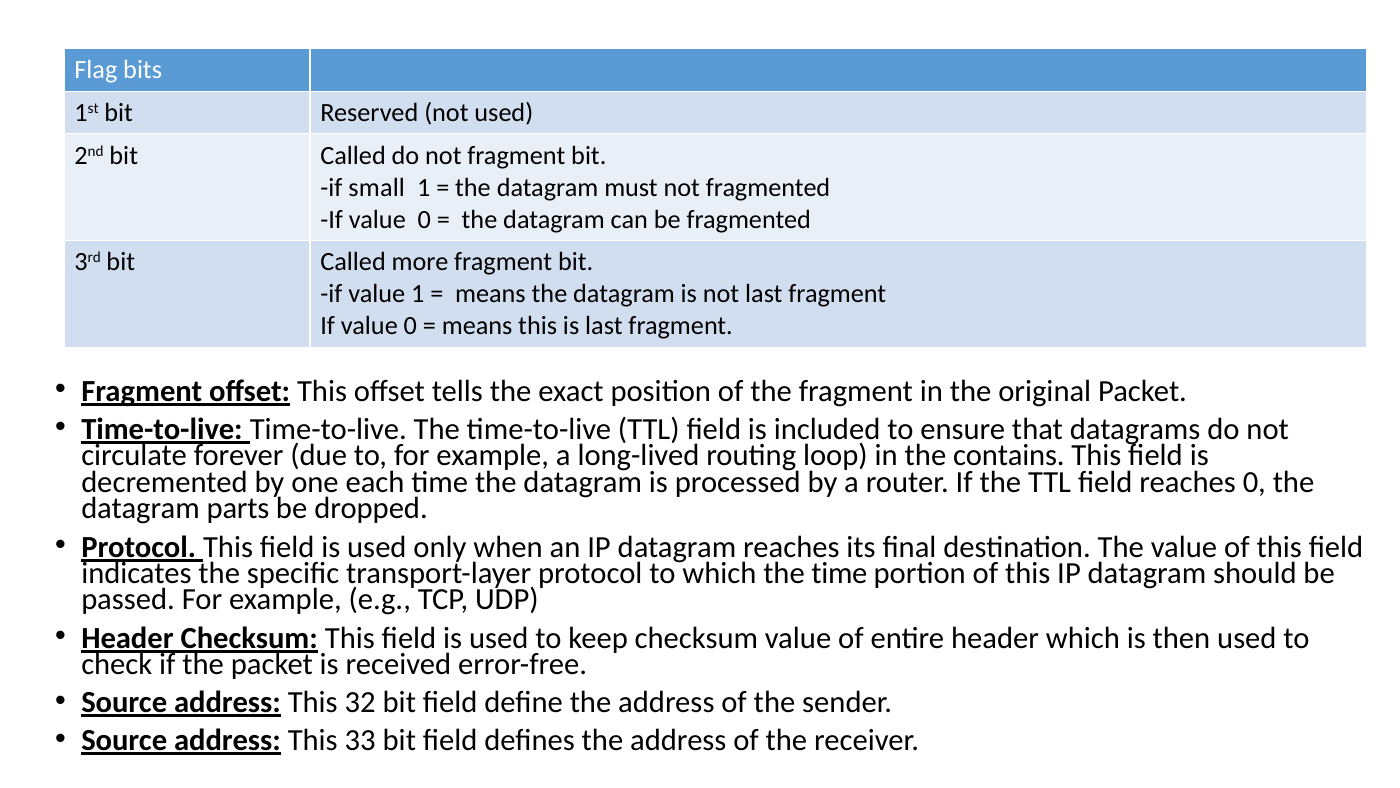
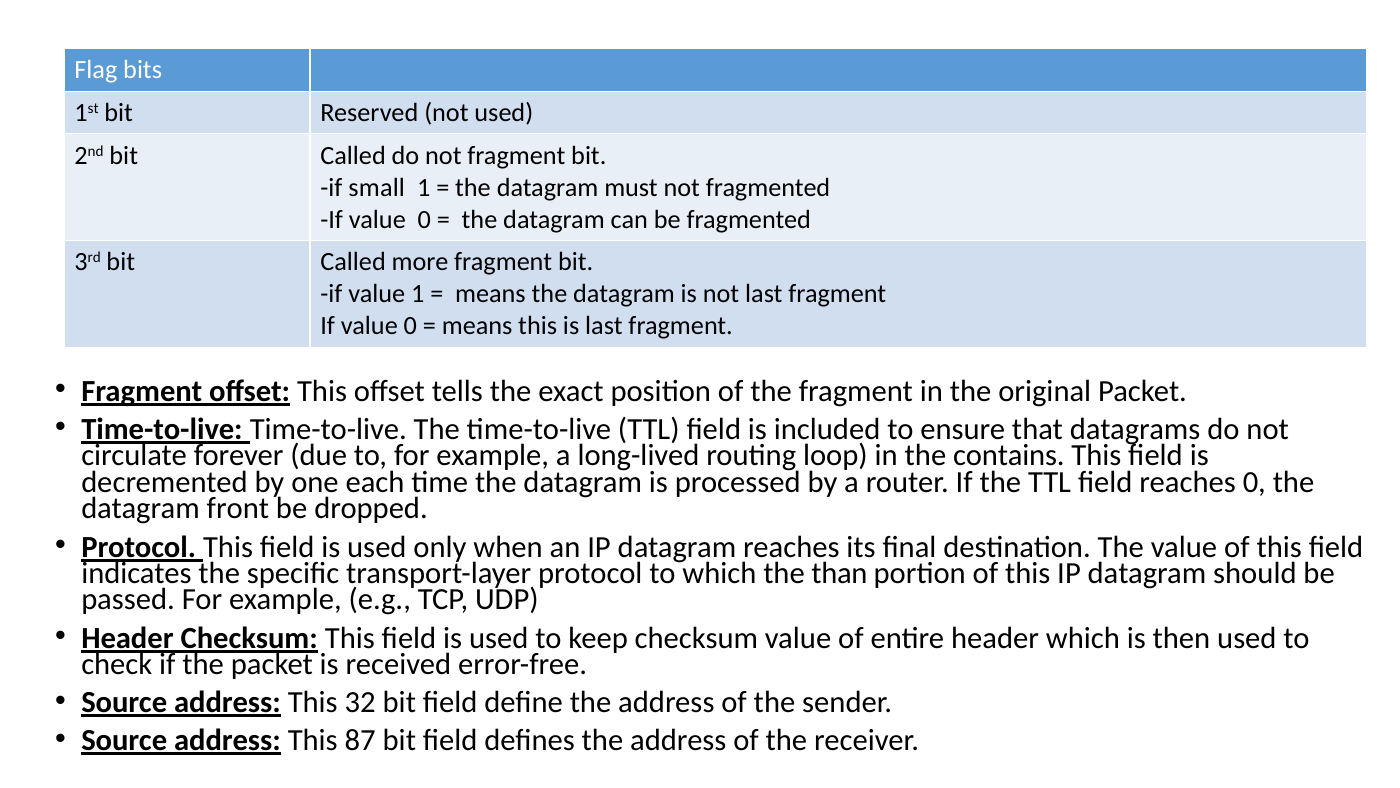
parts: parts -> front (238, 508)
the time: time -> than (839, 573)
33: 33 -> 87 (360, 740)
